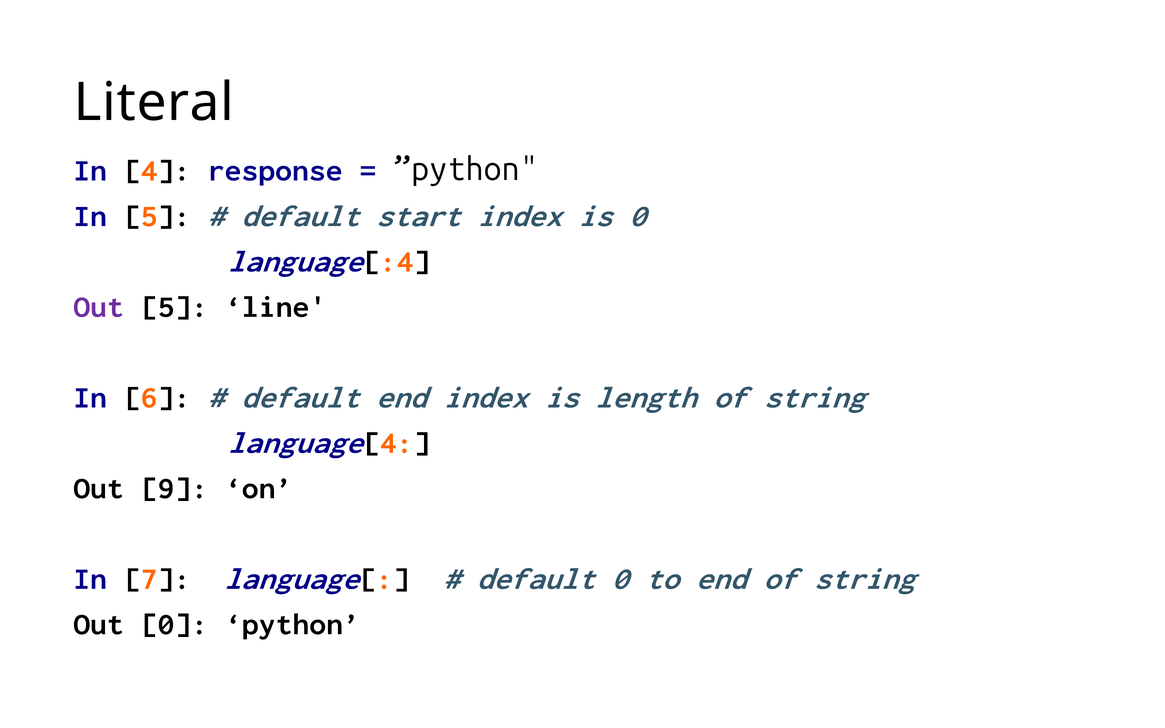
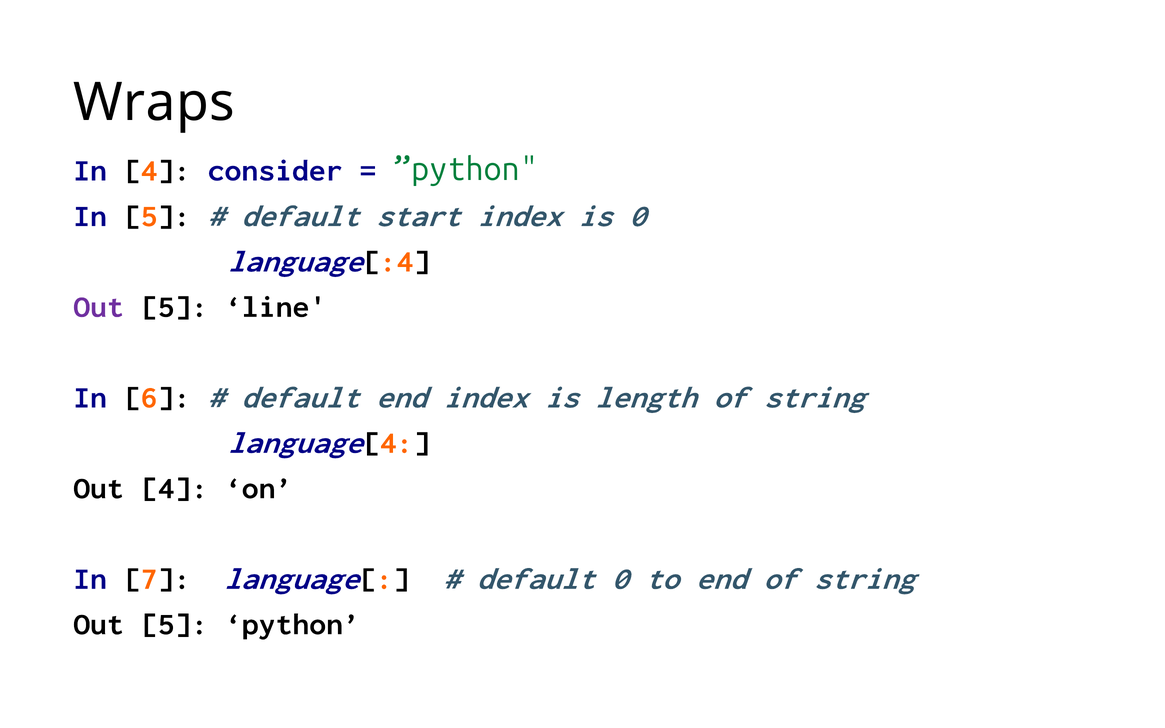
Literal: Literal -> Wraps (154, 103)
response: response -> consider (275, 170)
”python colour: black -> green (466, 170)
Out 9: 9 -> 4 (174, 488)
0: 0 -> 5 (174, 624)
